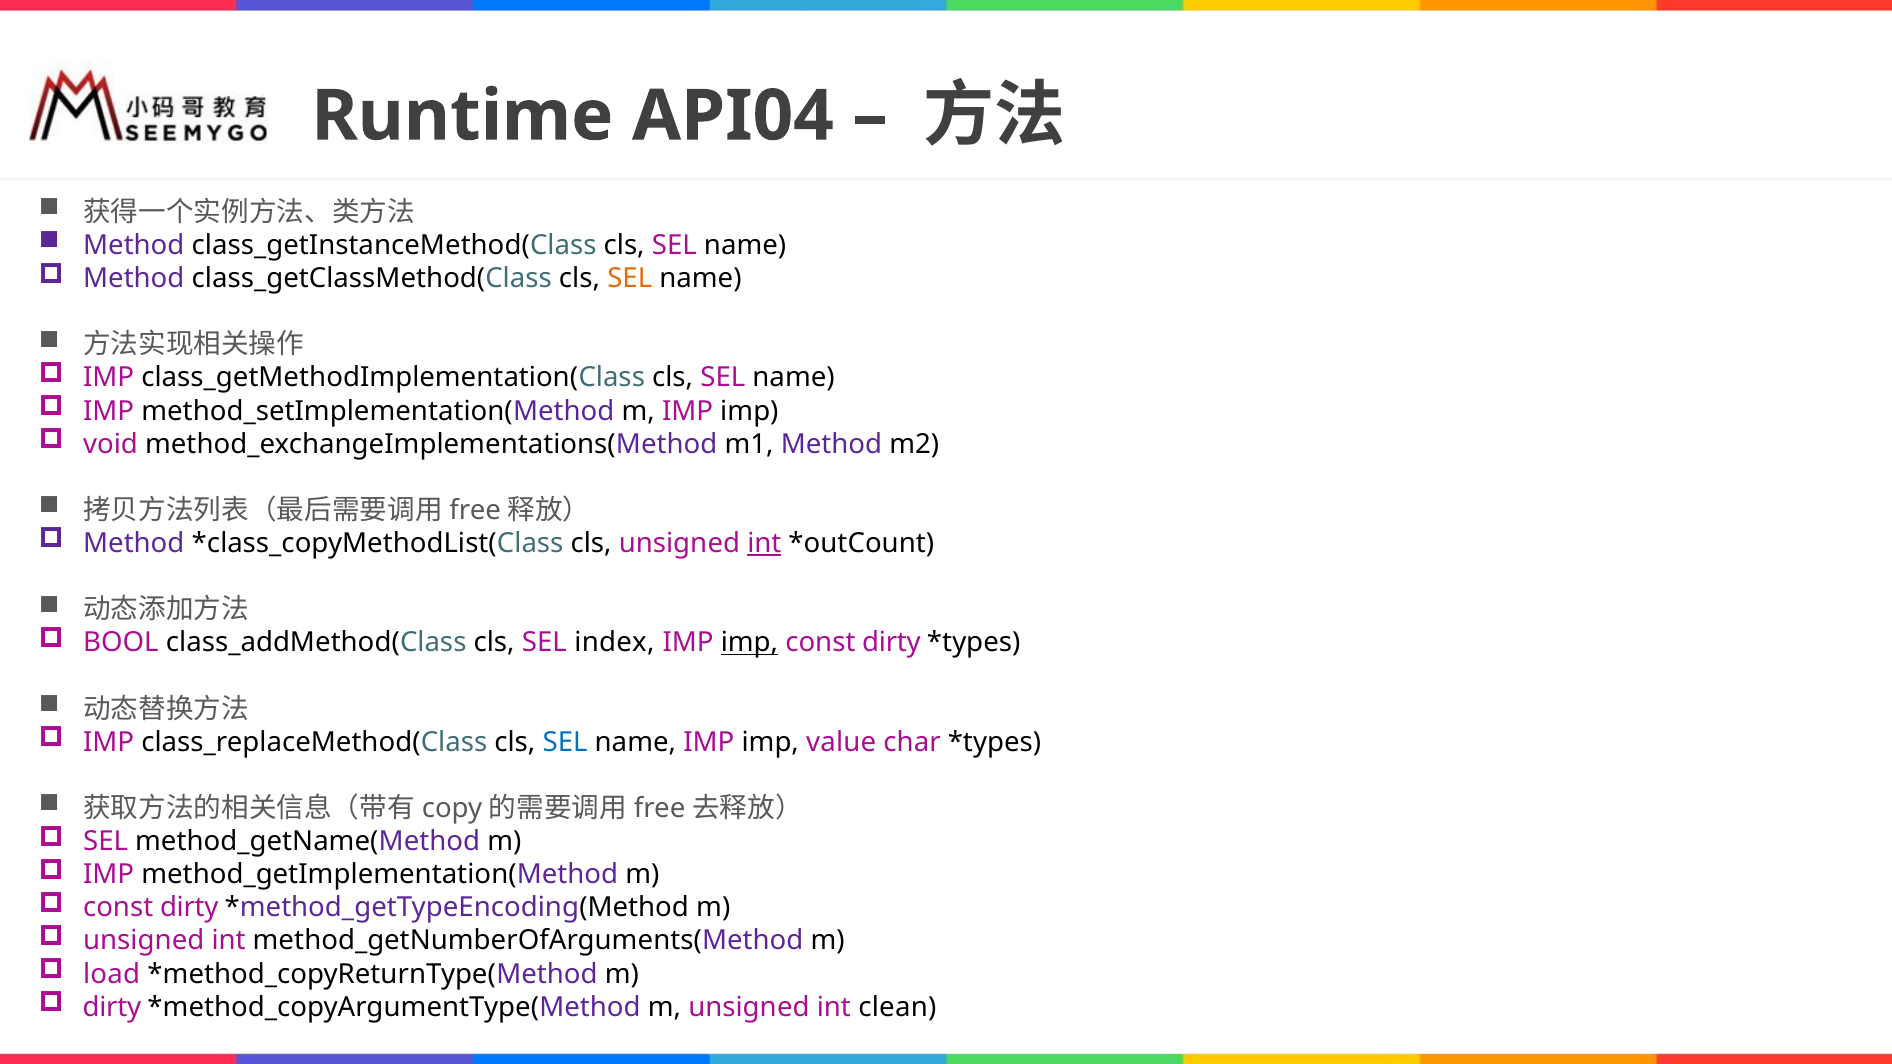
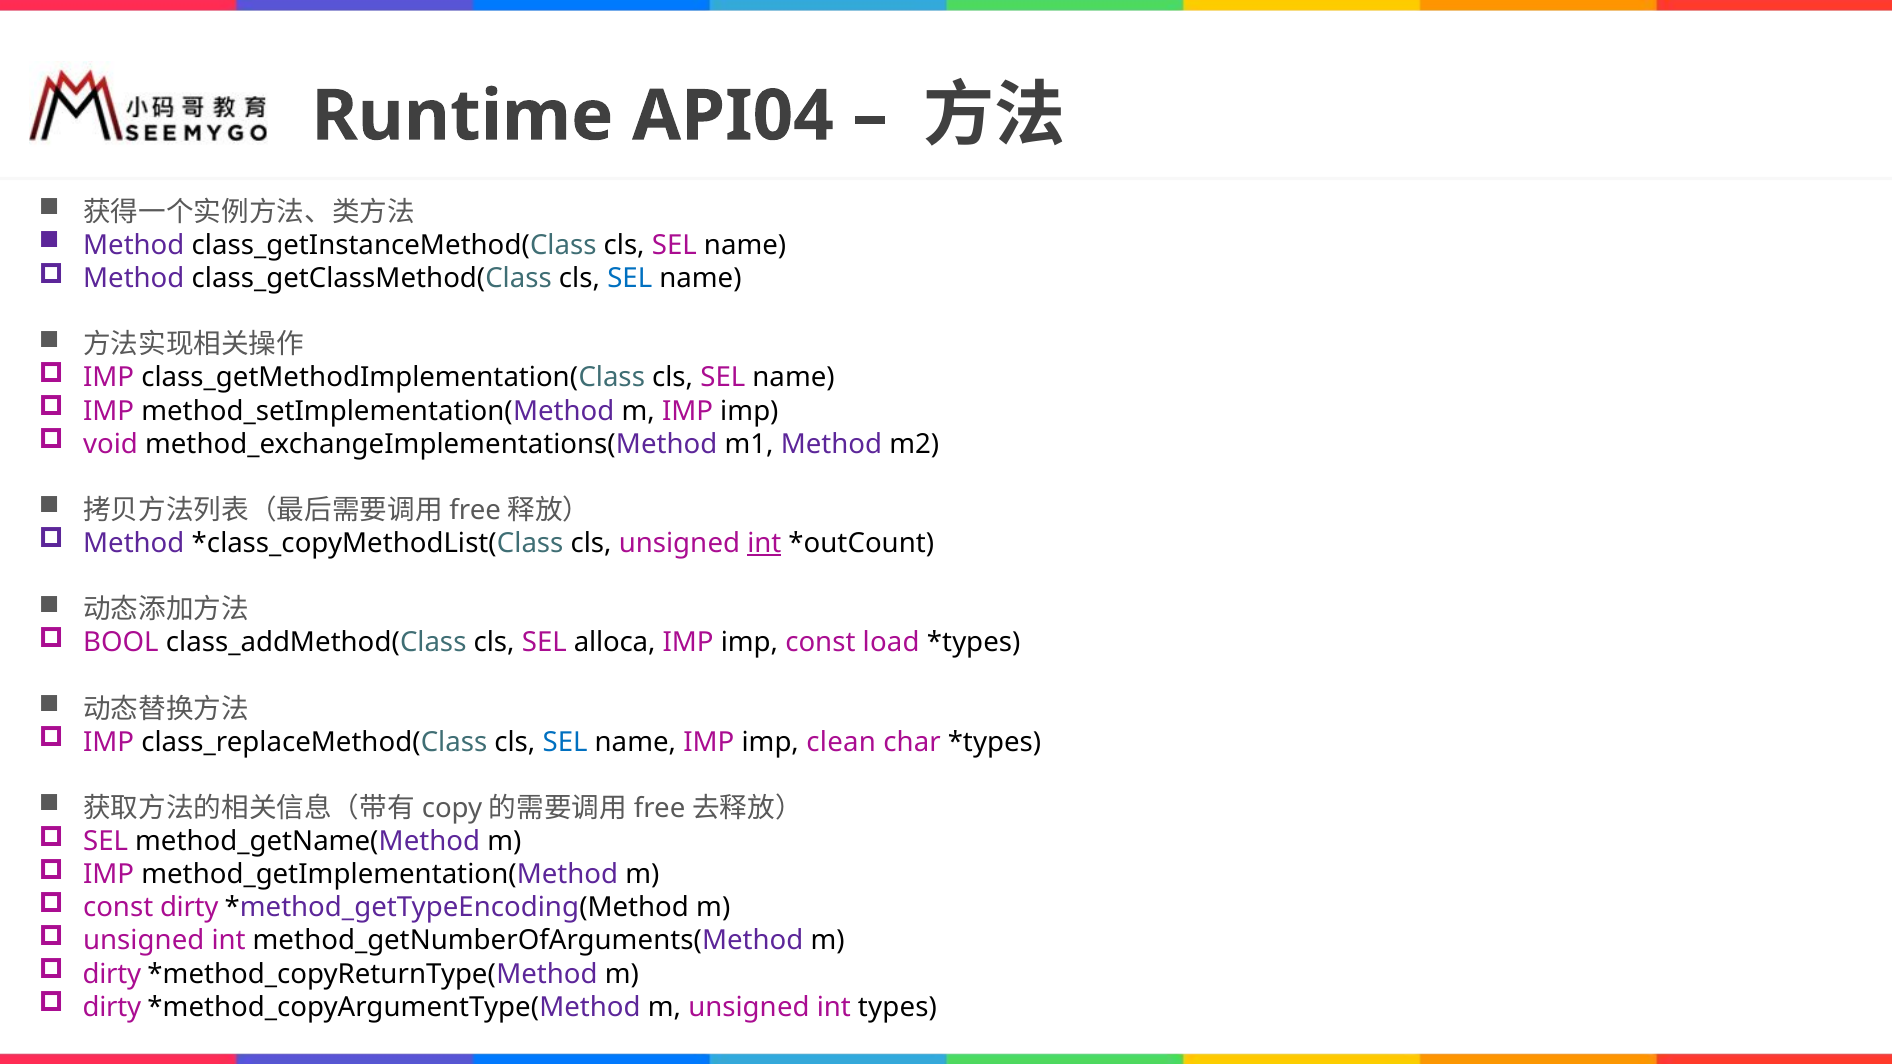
SEL colour: orange -> blue (630, 278)
index: index -> alloca (615, 643)
imp underline: present -> none (749, 643)
dirty: dirty -> load (891, 643)
value: value -> clean (841, 742)
load: load -> dirty (112, 974)
clean: clean -> types (897, 1007)
